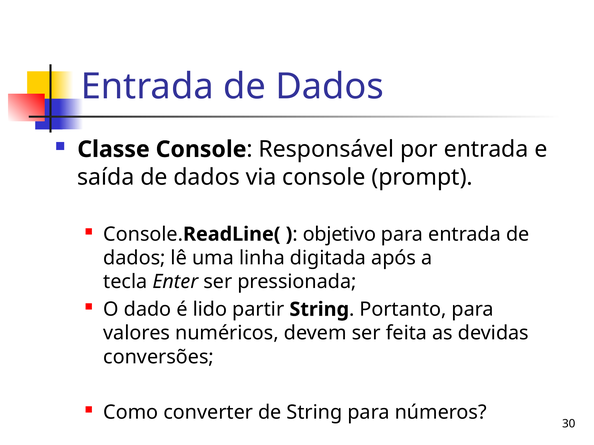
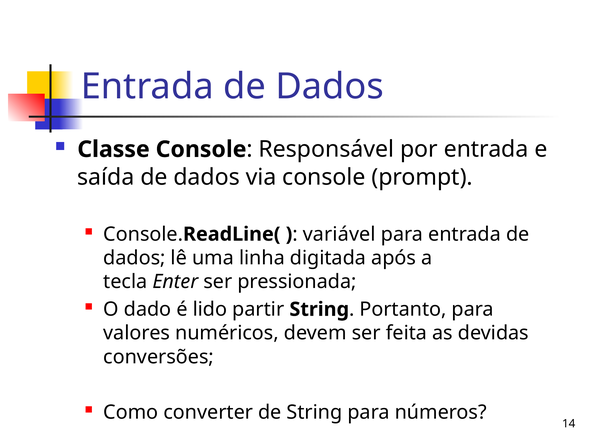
objetivo: objetivo -> variável (339, 234)
30: 30 -> 14 (569, 424)
